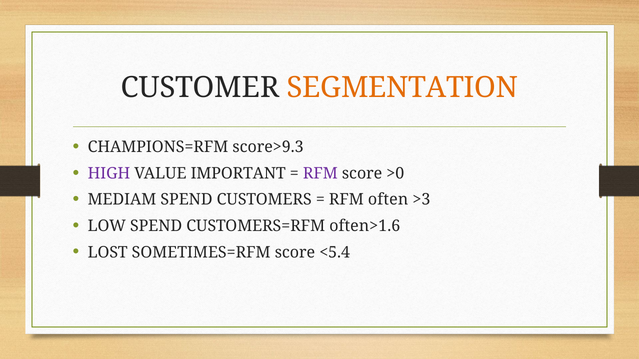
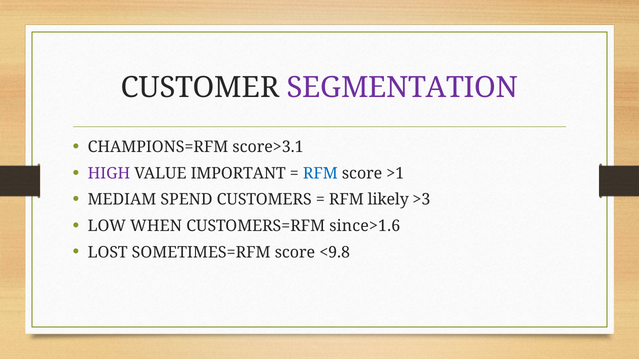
SEGMENTATION colour: orange -> purple (402, 88)
score>9.3: score>9.3 -> score>3.1 (268, 147)
RFM colour: purple -> blue (320, 173)
>0: >0 -> >1 (395, 173)
often: often -> likely (388, 200)
LOW SPEND: SPEND -> WHEN (156, 226)
often>1.6: often>1.6 -> since>1.6 (365, 226)
<5.4: <5.4 -> <9.8 (335, 253)
